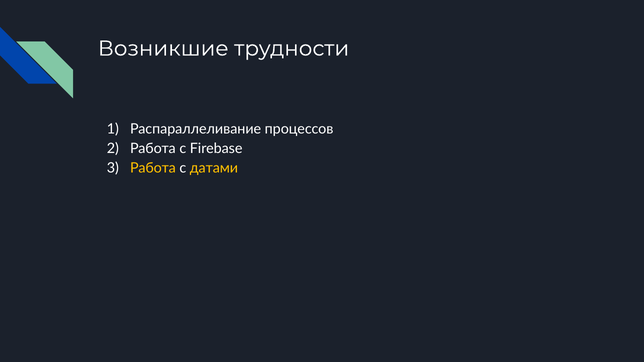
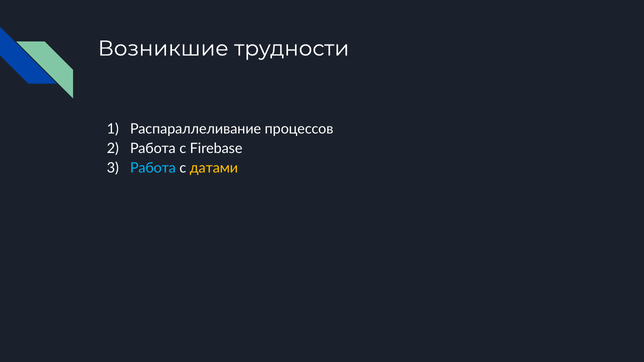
Работа colour: yellow -> light blue (153, 168)
